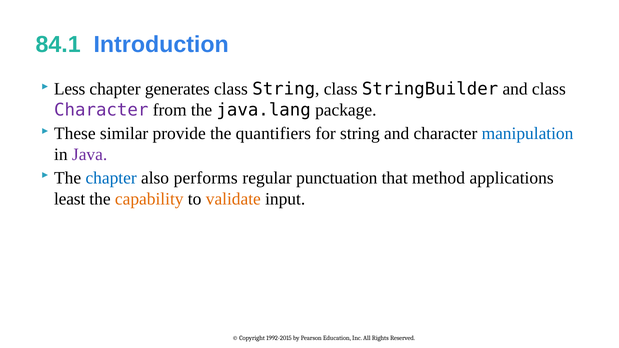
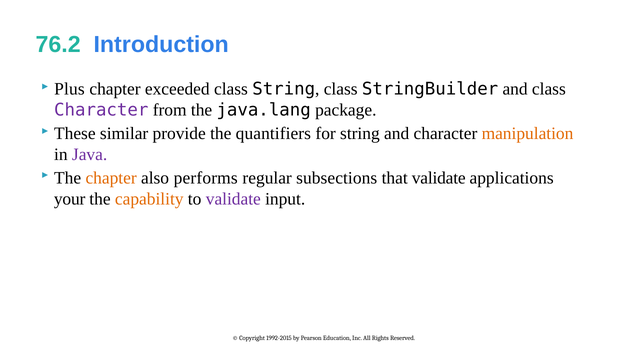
84.1: 84.1 -> 76.2 (58, 45)
Less: Less -> Plus (69, 89)
generates: generates -> exceeded (177, 89)
manipulation colour: blue -> orange (528, 134)
chapter colour: blue -> orange (111, 178)
punctuation: punctuation -> subsections (337, 178)
that method: method -> validate (439, 178)
least: least -> your (70, 199)
validate colour: orange -> purple (233, 199)
